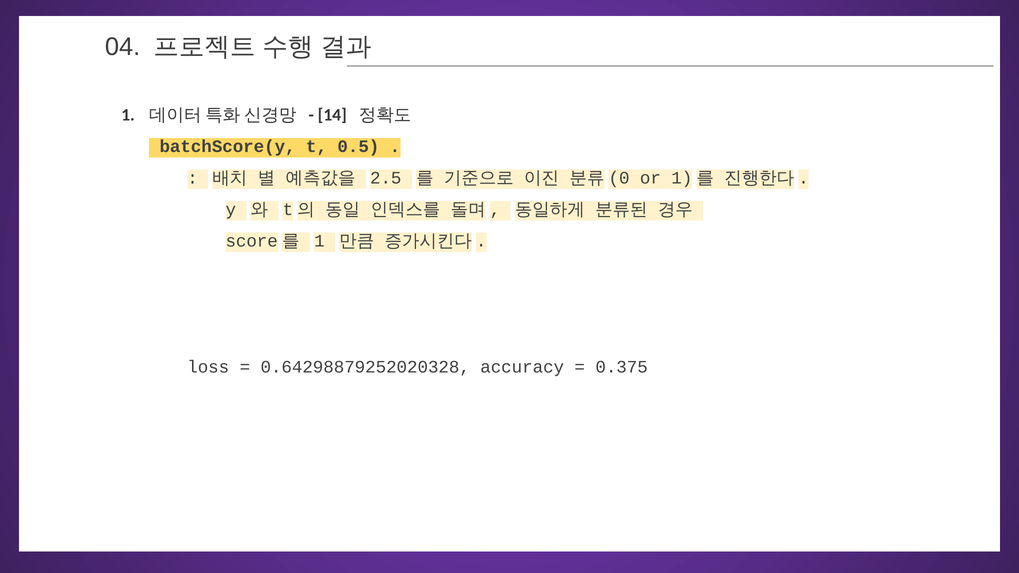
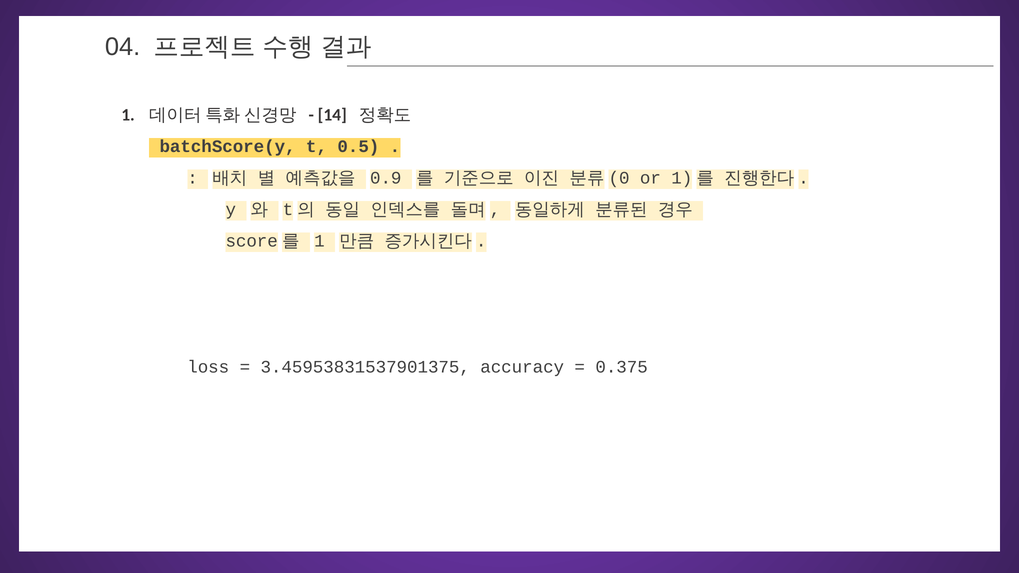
2.5: 2.5 -> 0.9 (386, 178)
0.64298879252020328: 0.64298879252020328 -> 3.45953831537901375 (365, 367)
